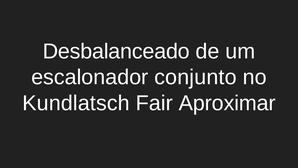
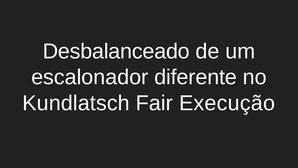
conjunto: conjunto -> diferente (196, 77)
Aproximar: Aproximar -> Execução (227, 103)
